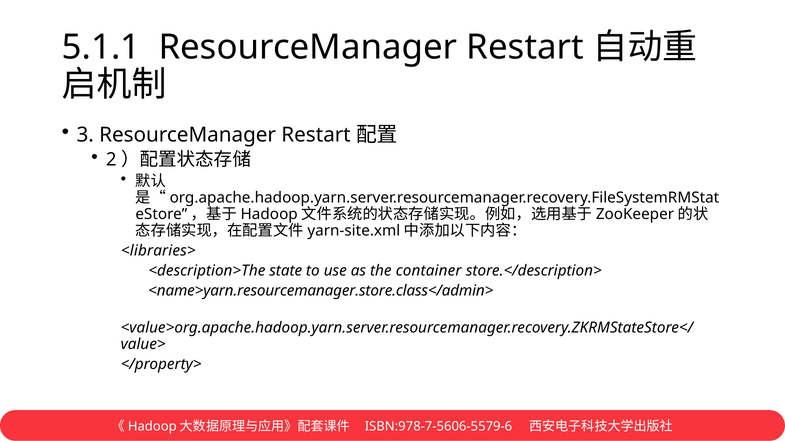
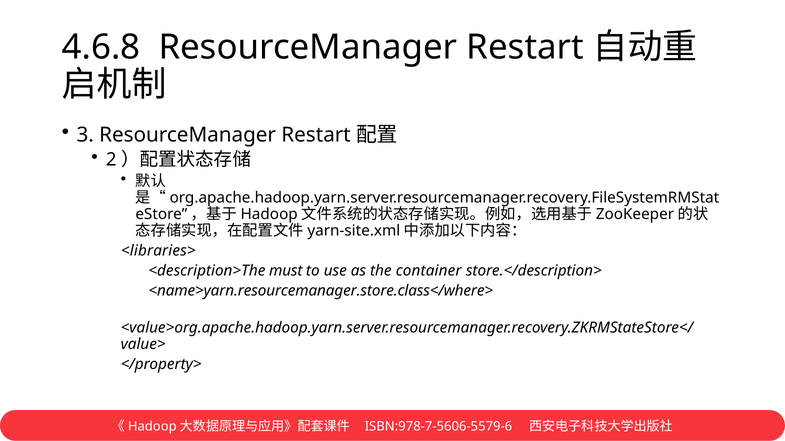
5.1.1: 5.1.1 -> 4.6.8 (101, 47)
state: state -> must (286, 271)
<name>yarn.resourcemanager.store.class</admin>: <name>yarn.resourcemanager.store.class</admin> -> <name>yarn.resourcemanager.store.class</where> (321, 291)
